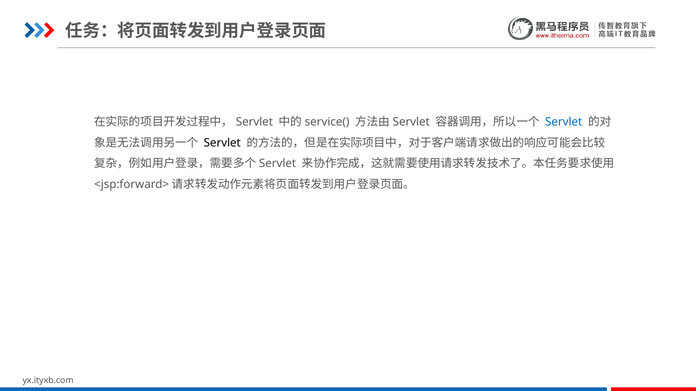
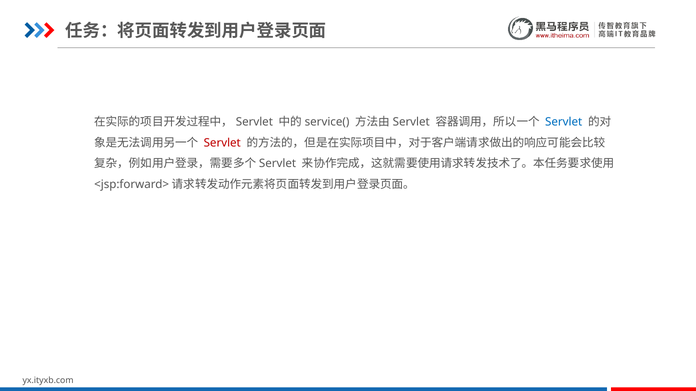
Servlet colour: black -> red (222, 143)
